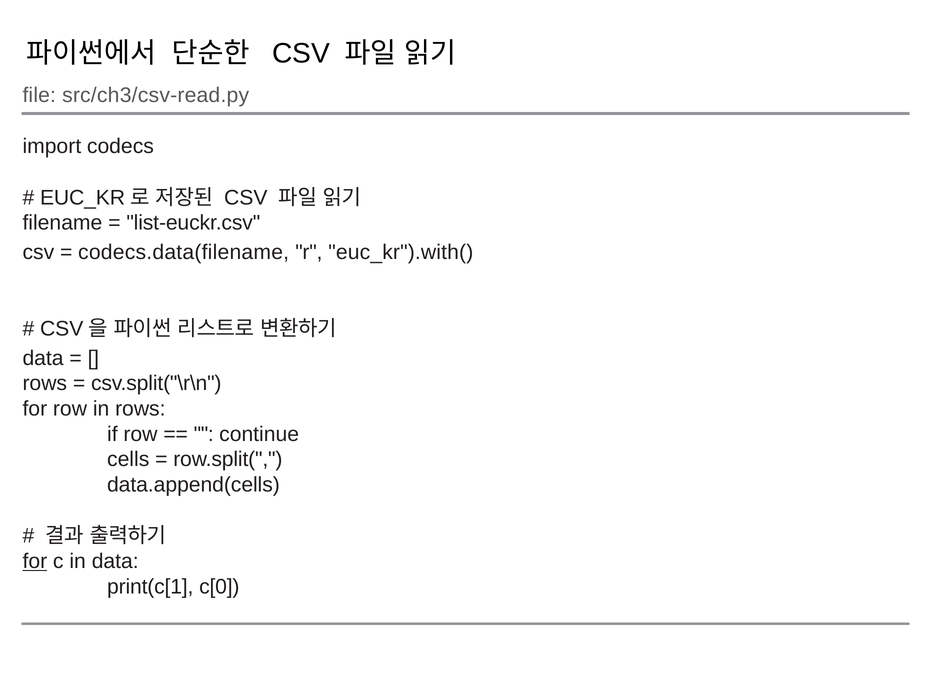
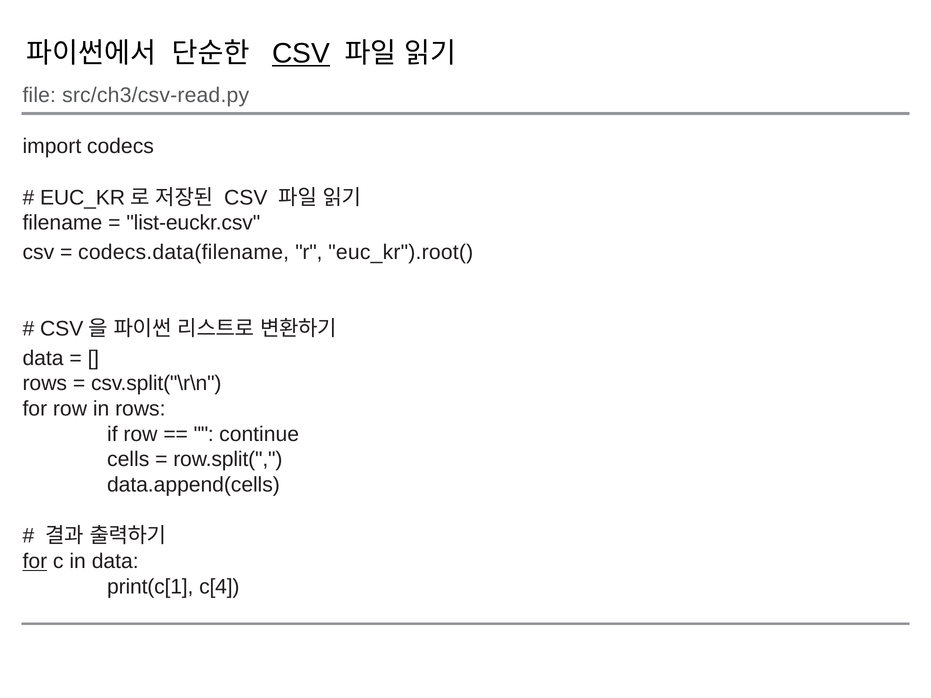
CSV underline: none -> present (301, 54)
euc_kr").with(: euc_kr").with( -> euc_kr").root( (401, 252)
c[0: c[0 -> c[4 (219, 587)
